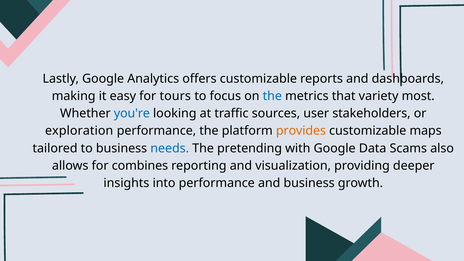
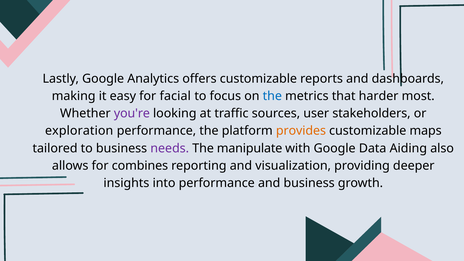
tours: tours -> facial (175, 96)
variety: variety -> harder (379, 96)
you're colour: blue -> purple (132, 113)
needs colour: blue -> purple (170, 148)
pretending: pretending -> manipulate (250, 148)
Scams: Scams -> Aiding (408, 148)
